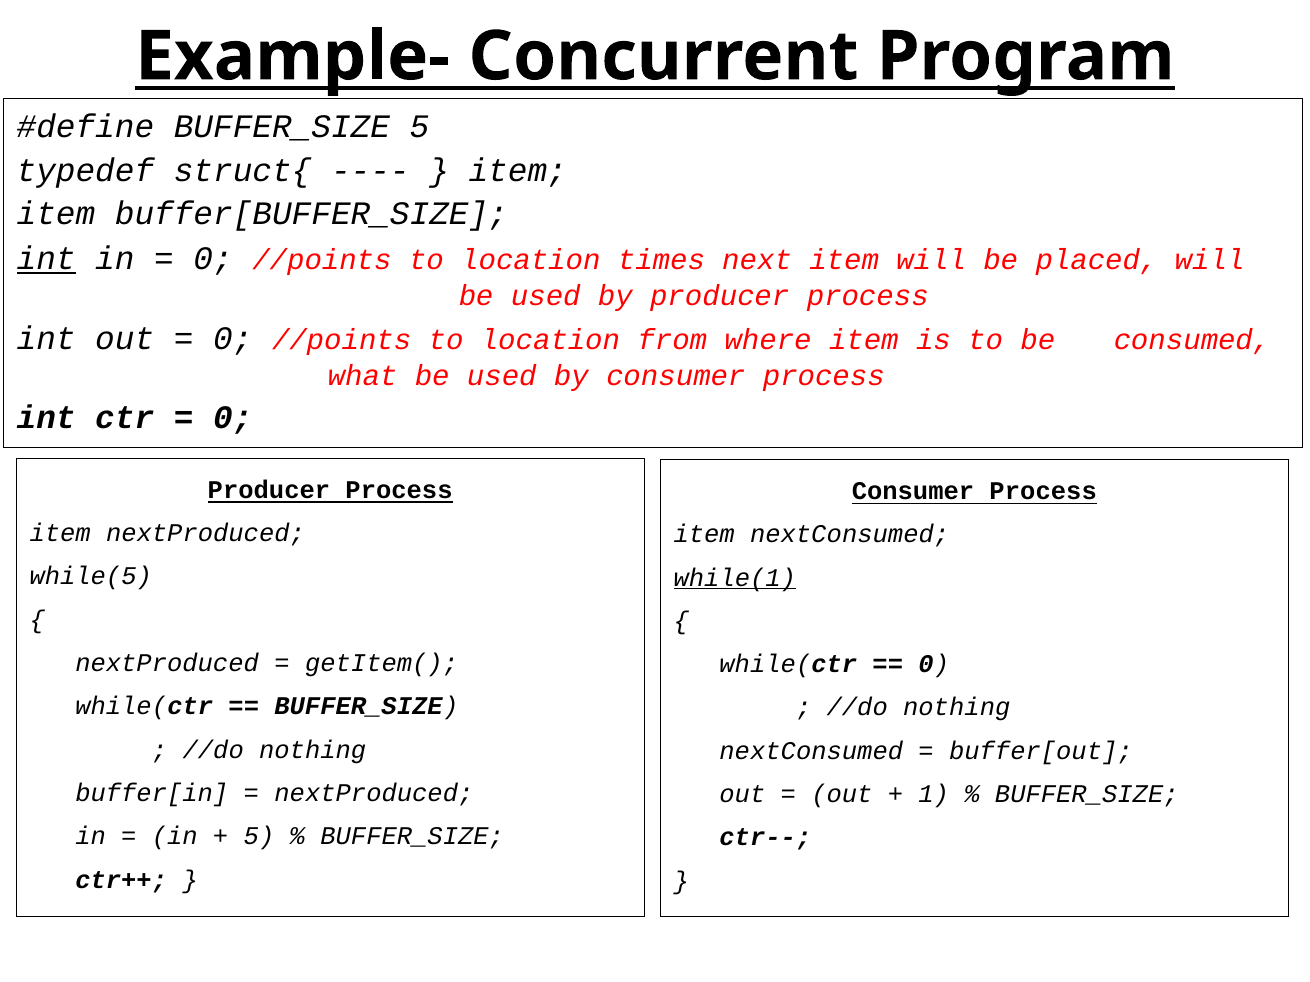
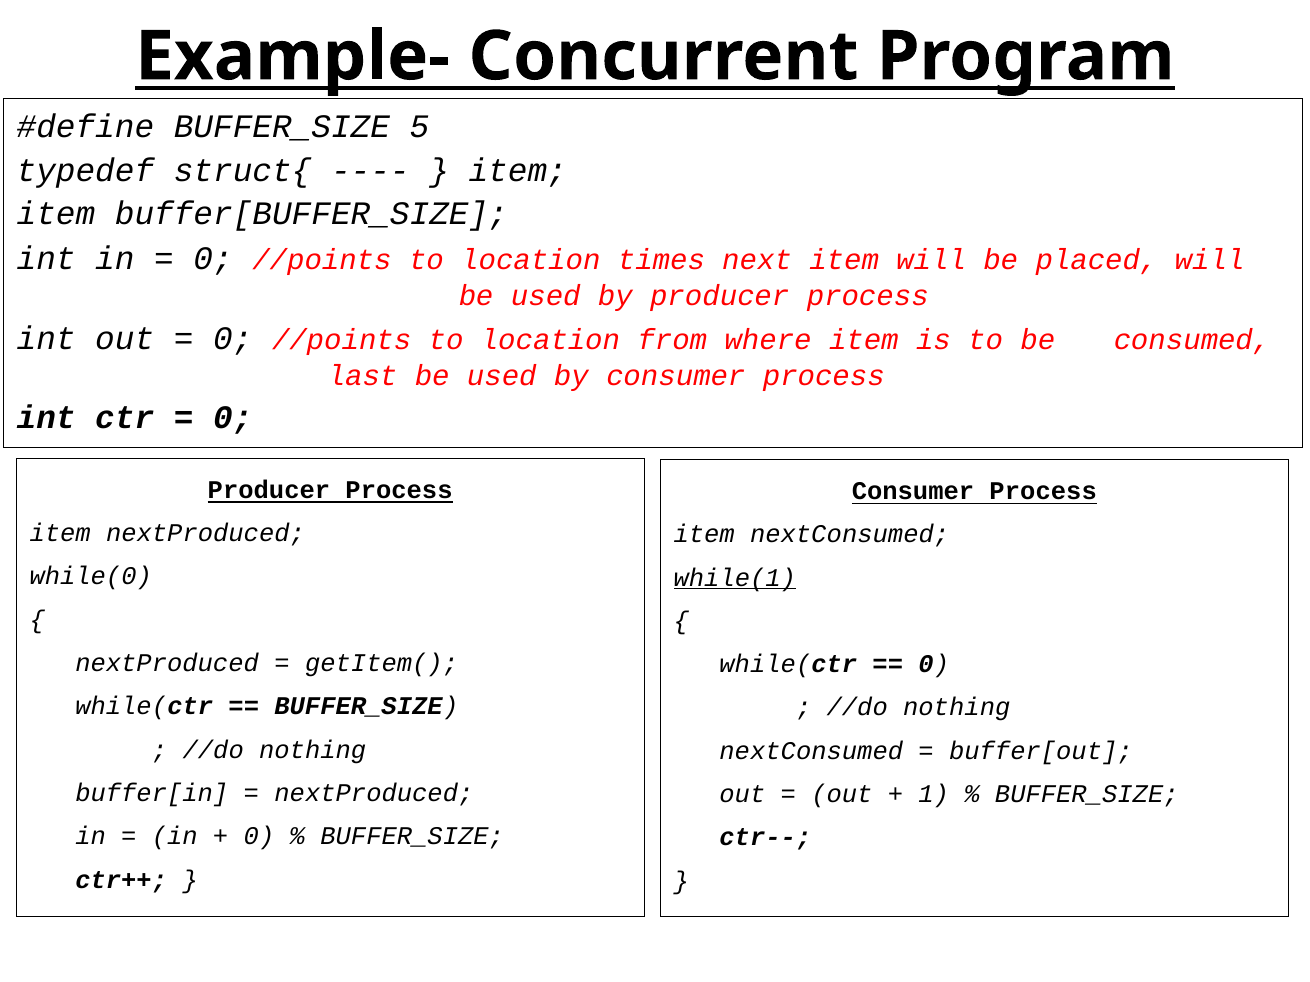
int underline: present -> none (46, 259)
what: what -> last (363, 376)
while(5: while(5 -> while(0 (91, 577)
5: 5 -> 0 (259, 837)
